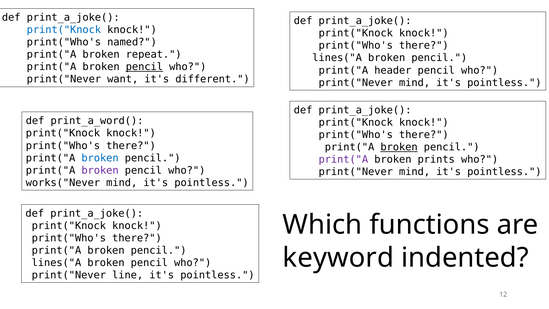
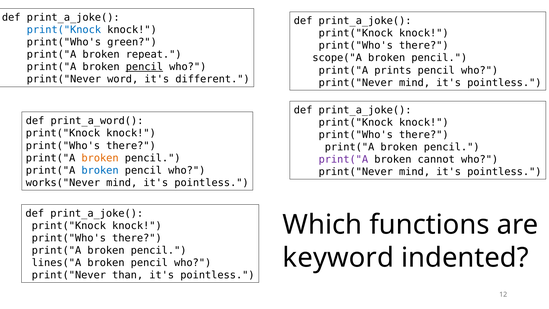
named: named -> green (132, 42)
lines("A: lines("A -> scope("A (337, 58)
header: header -> prints (393, 70)
want: want -> word (123, 79)
broken underline: present -> none (399, 147)
broken colour: blue -> orange (100, 158)
prints: prints -> cannot (436, 159)
broken colour: purple -> blue (100, 170)
line: line -> than (128, 275)
